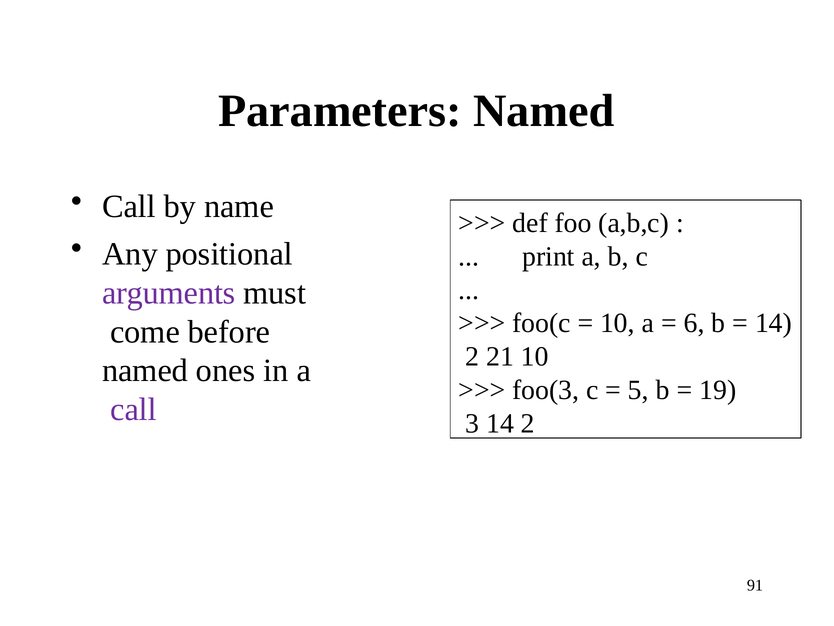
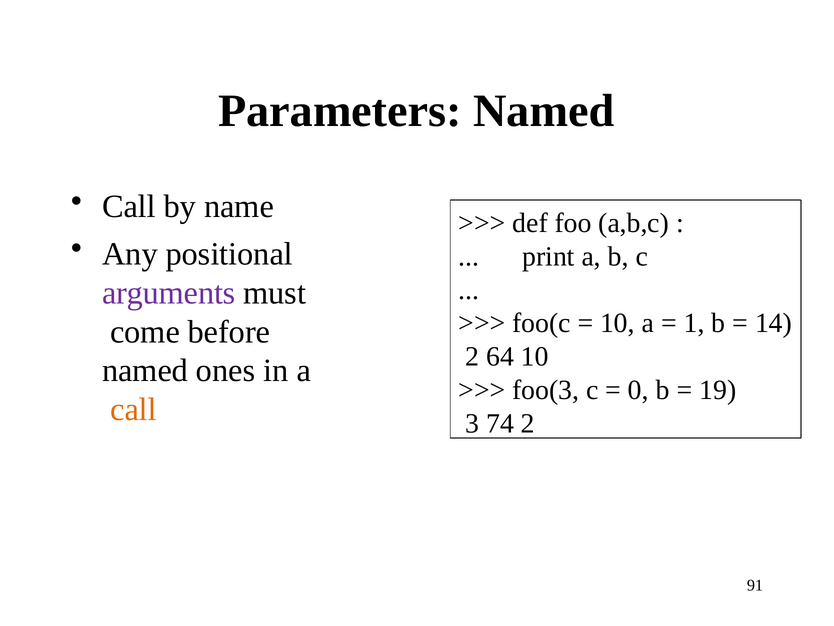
6: 6 -> 1 (694, 323)
21: 21 -> 64 (500, 356)
5: 5 -> 0 (638, 390)
call colour: purple -> orange (134, 409)
3 14: 14 -> 74 (500, 423)
